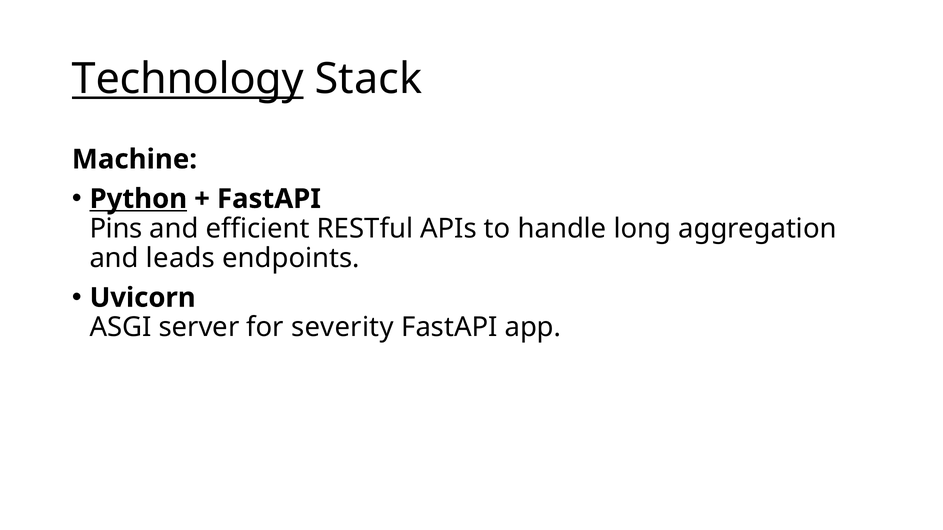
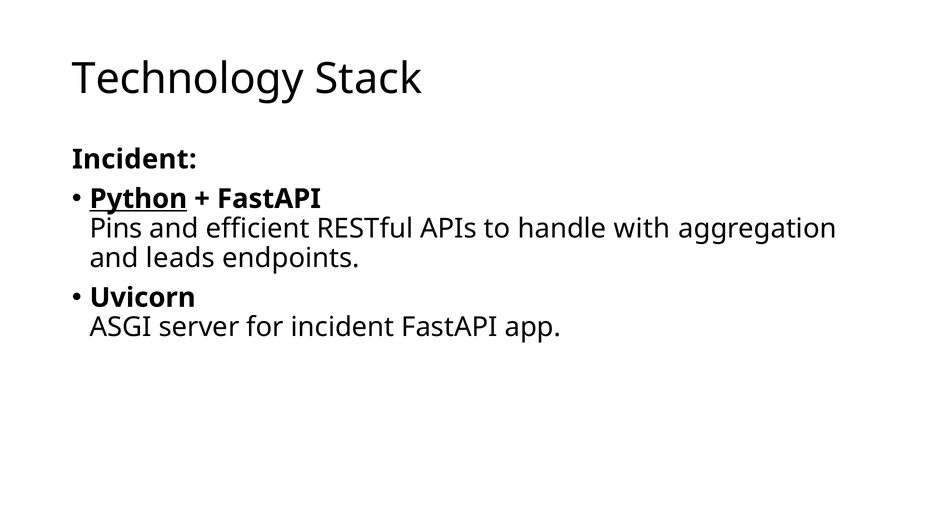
Technology underline: present -> none (188, 79)
Machine: Machine -> Incident (134, 159)
long: long -> with (642, 229)
for severity: severity -> incident (343, 328)
